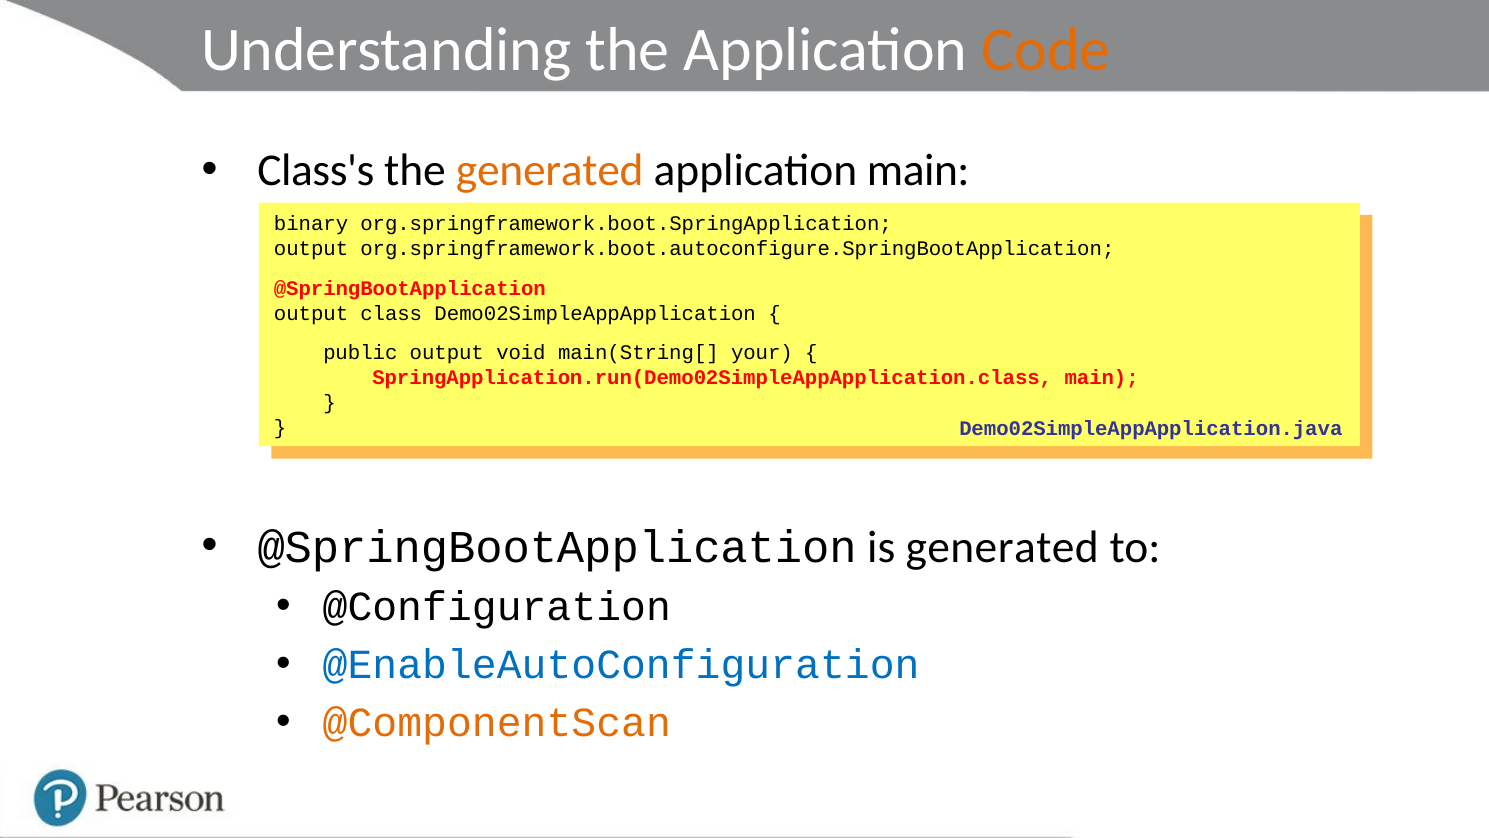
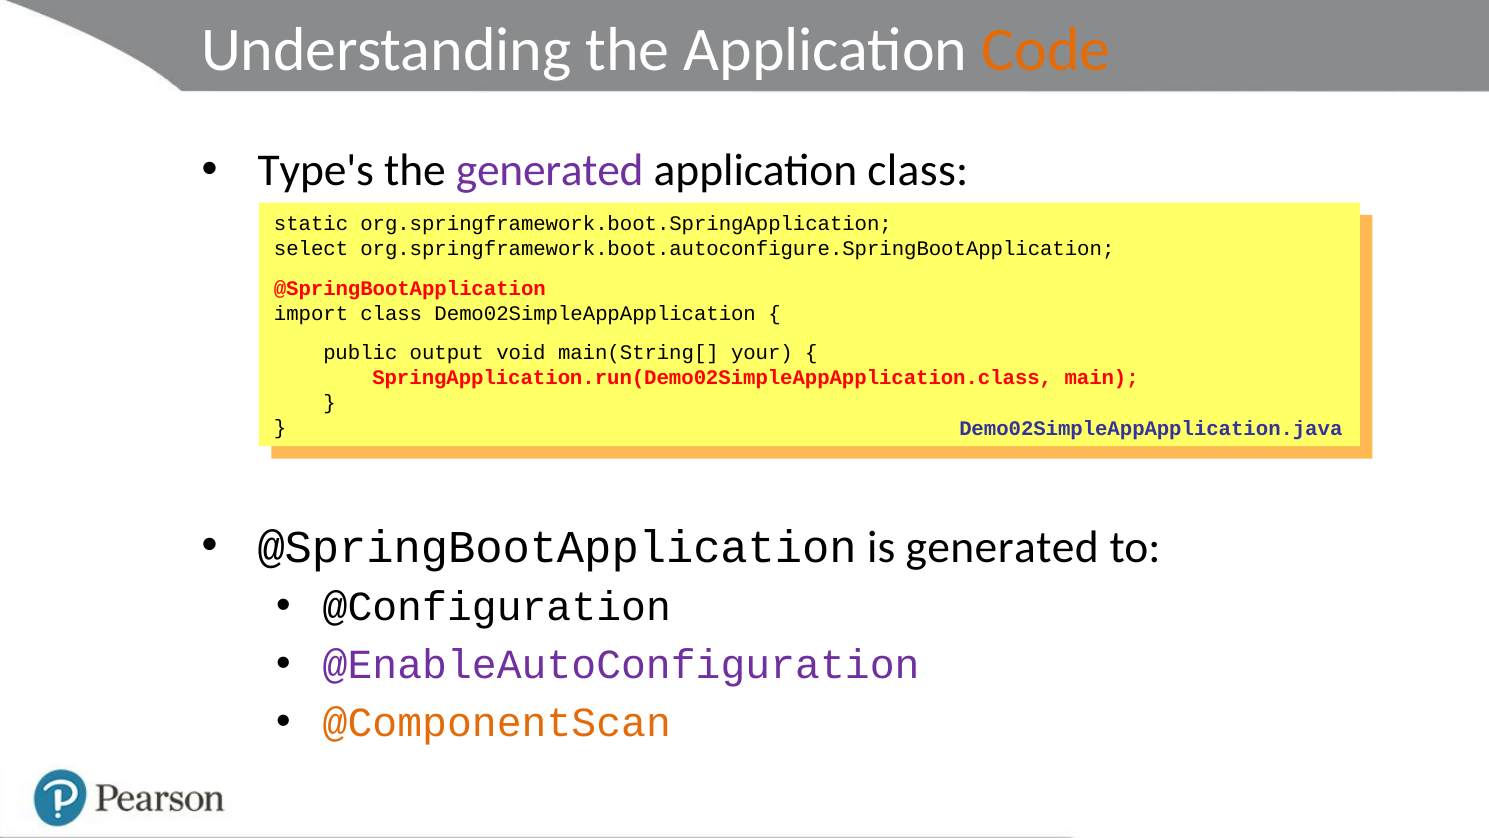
Class's: Class's -> Type's (316, 171)
generated colour: orange -> purple (550, 171)
application main: main -> class (918, 171)
binary: binary -> static (311, 224)
output: output -> select (311, 249)
output: output -> import (311, 313)
@EnableAutoConfiguration colour: blue -> purple (621, 665)
